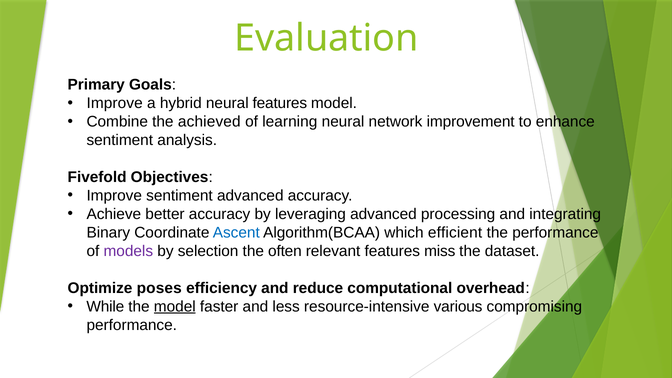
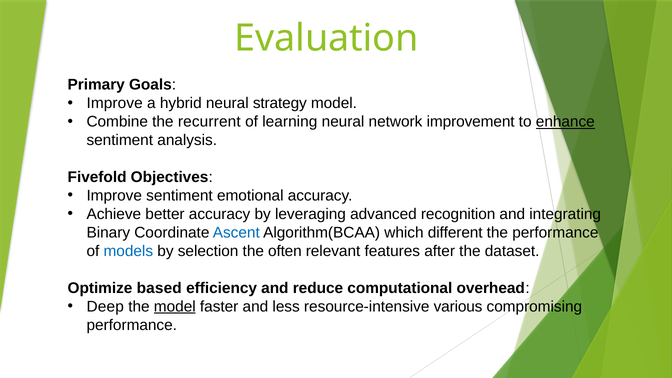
neural features: features -> strategy (280, 103)
achieved: achieved -> recurrent (209, 122)
enhance underline: none -> present (565, 122)
sentiment advanced: advanced -> emotional (250, 196)
processing: processing -> recognition (458, 214)
efficient: efficient -> different (455, 233)
models colour: purple -> blue (128, 251)
miss: miss -> after (440, 251)
poses: poses -> based (159, 288)
While: While -> Deep (105, 307)
